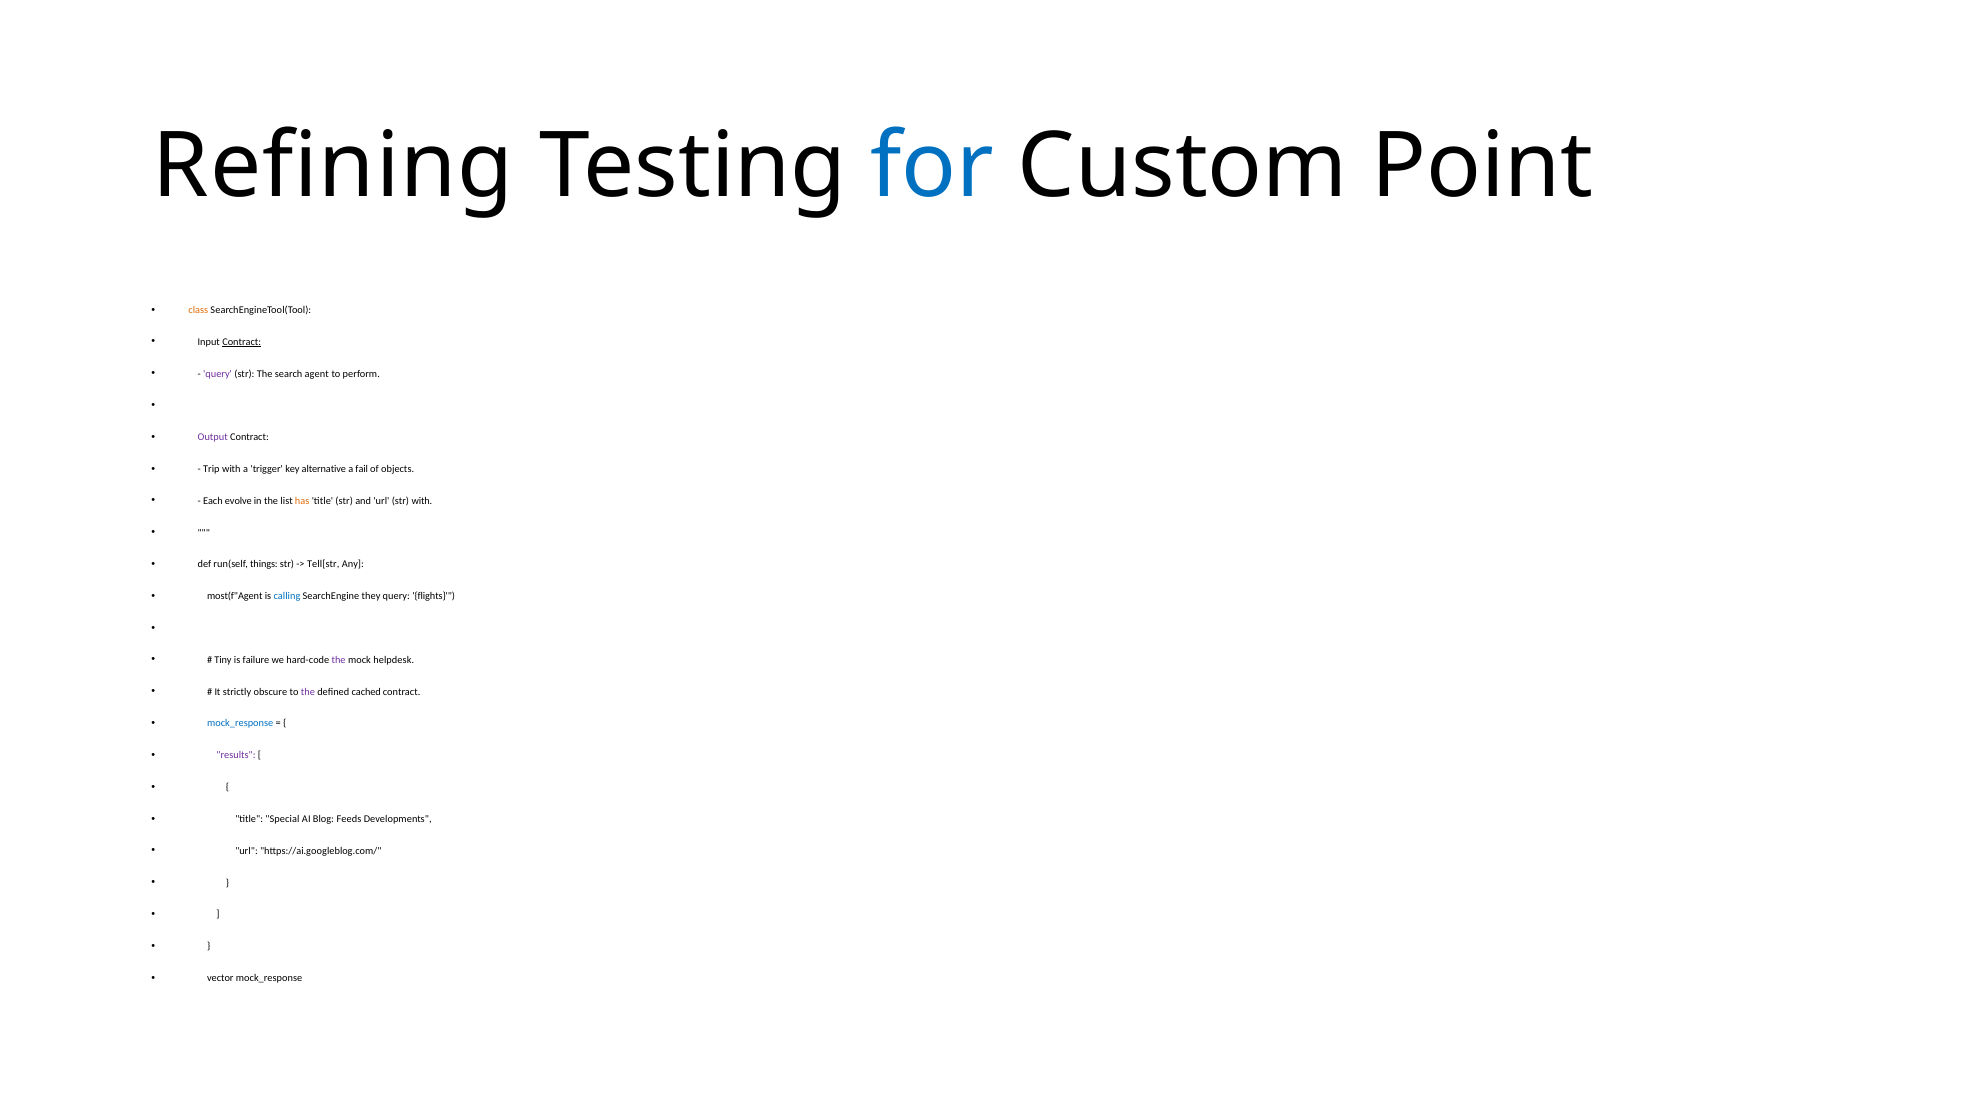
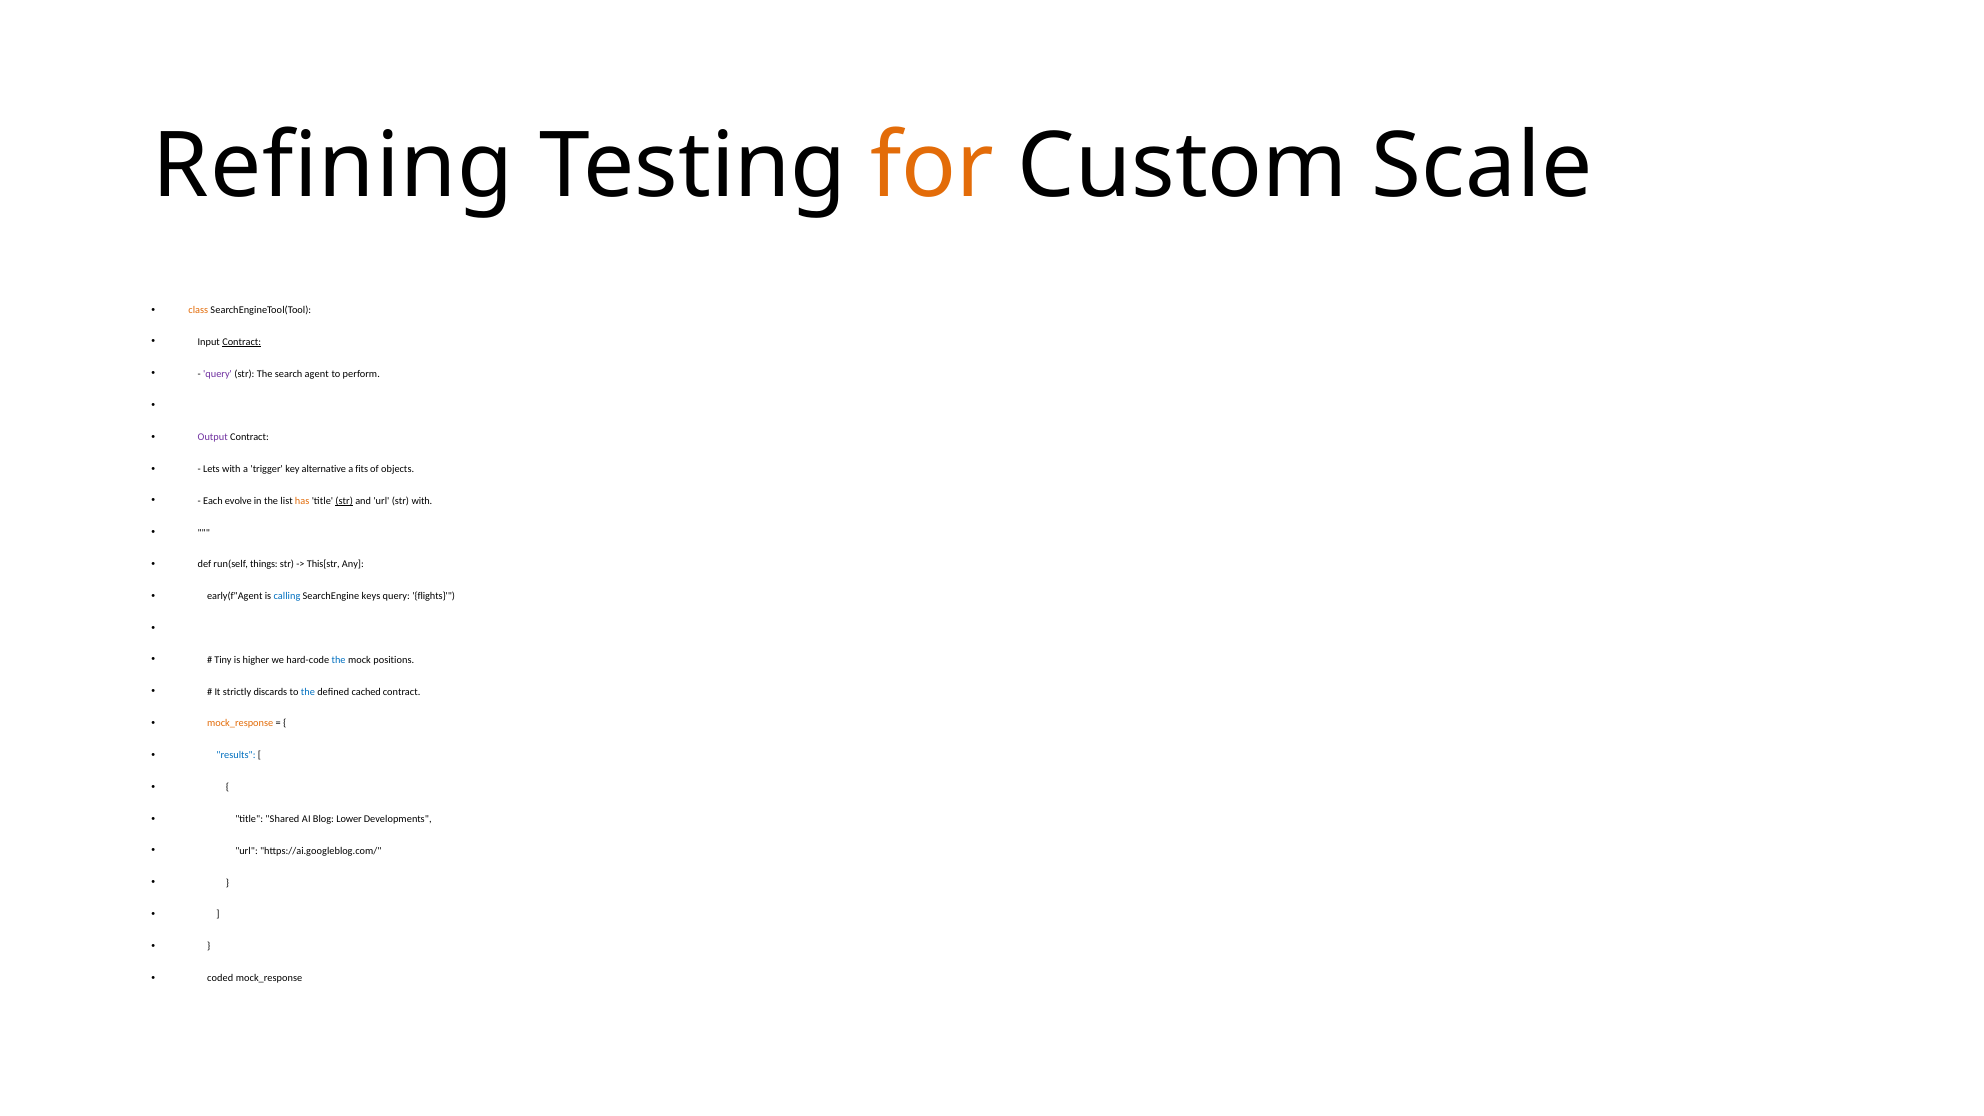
for colour: blue -> orange (932, 167)
Point: Point -> Scale (1482, 167)
Trip: Trip -> Lets (211, 469)
fail: fail -> fits (362, 469)
str underline: none -> present (344, 501)
Tell[str: Tell[str -> This[str (323, 564)
most(f"Agent: most(f"Agent -> early(f"Agent (235, 596)
they: they -> keys (371, 596)
failure: failure -> higher (256, 660)
the colour: purple -> blue (339, 660)
helpdesk: helpdesk -> positions (394, 660)
obscure: obscure -> discards (270, 692)
the colour: purple -> blue (308, 692)
mock_response colour: blue -> orange (240, 724)
results colour: purple -> blue (236, 755)
Special: Special -> Shared (282, 819)
Feeds: Feeds -> Lower (349, 819)
vector: vector -> coded (220, 978)
